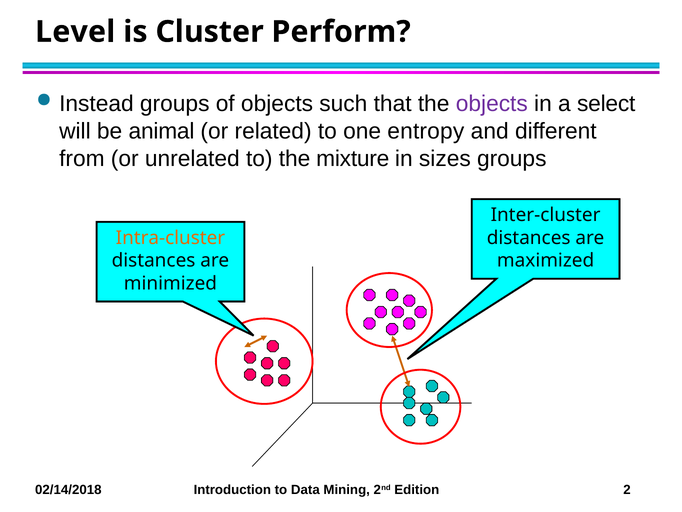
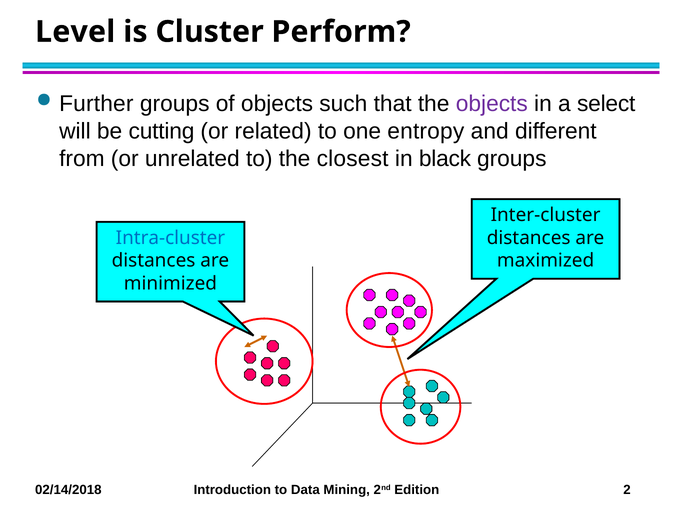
Instead: Instead -> Further (96, 104)
animal: animal -> cutting (162, 131)
mixture: mixture -> closest (353, 158)
sizes: sizes -> black (445, 158)
Intra-cluster colour: orange -> blue (170, 238)
